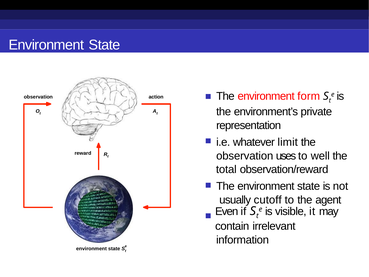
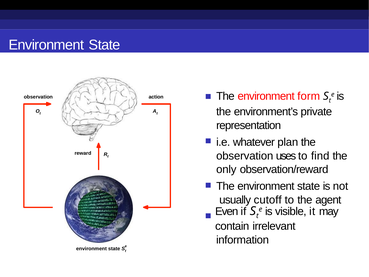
limit: limit -> plan (288, 142)
well: well -> find (320, 156)
total: total -> only (226, 170)
